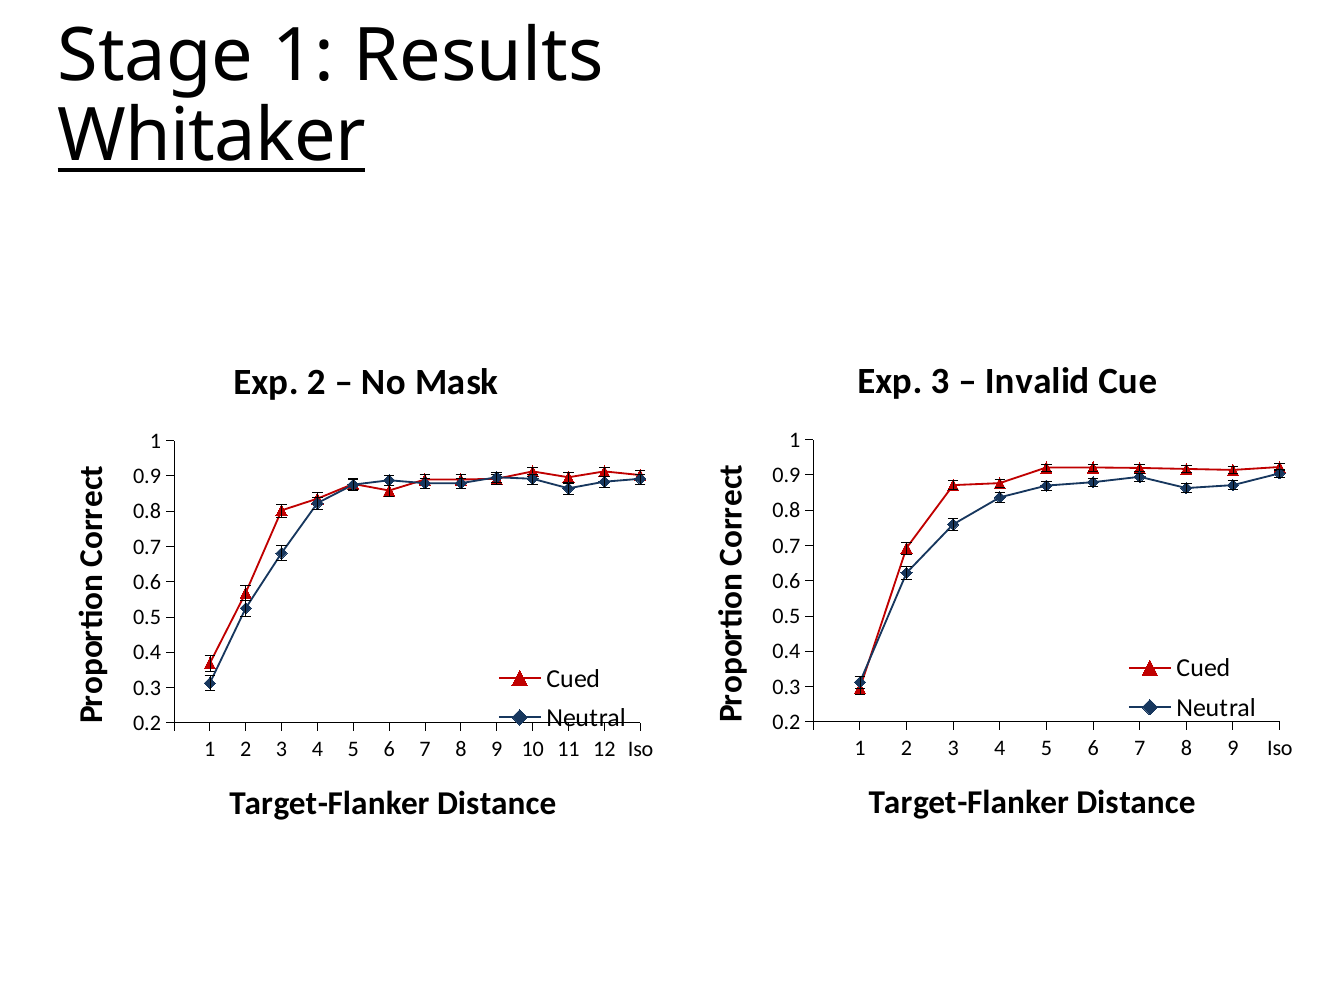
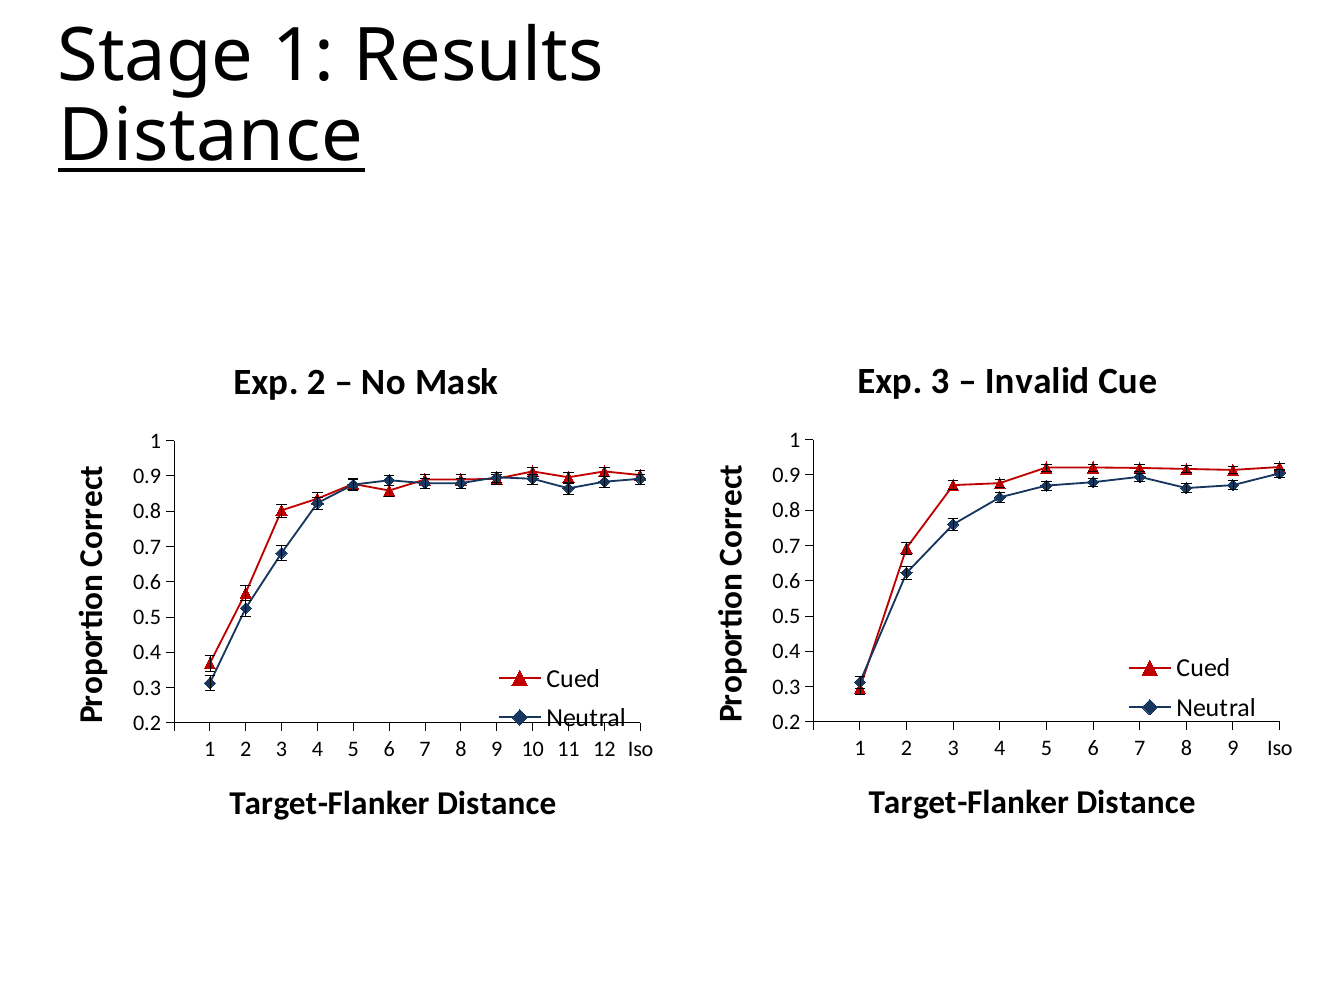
Whitaker: Whitaker -> Distance (211, 136)
